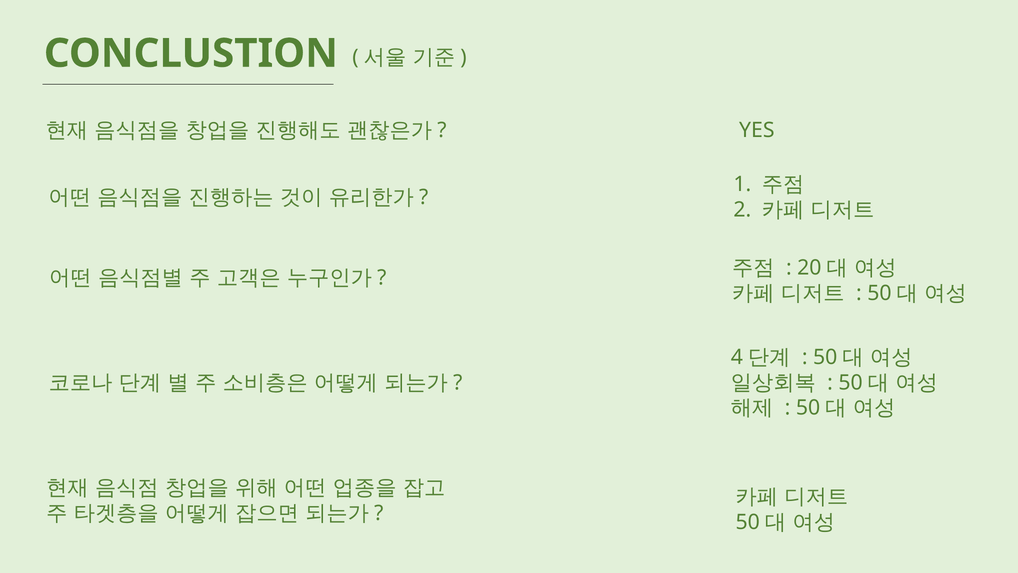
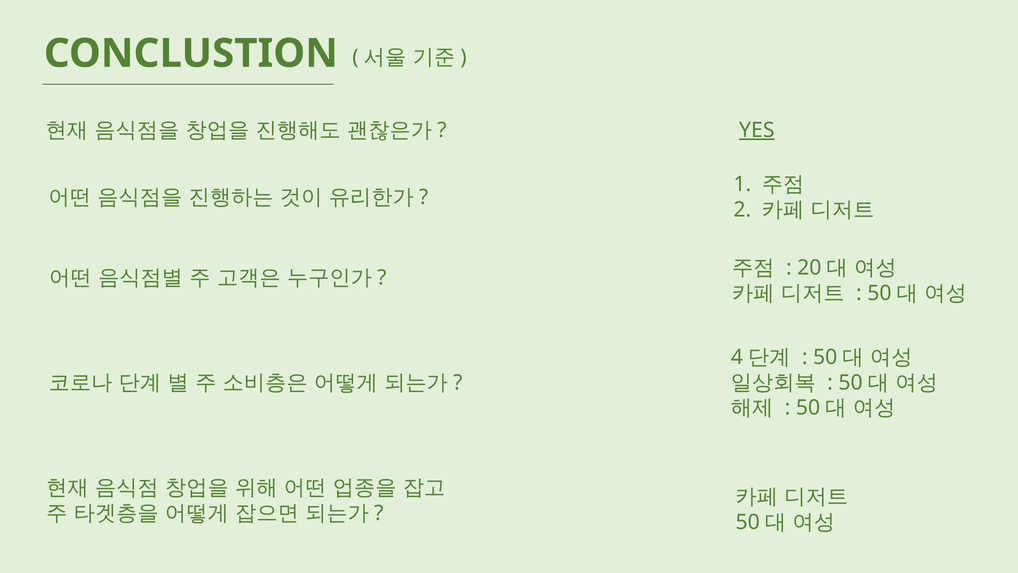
YES underline: none -> present (757, 130)
